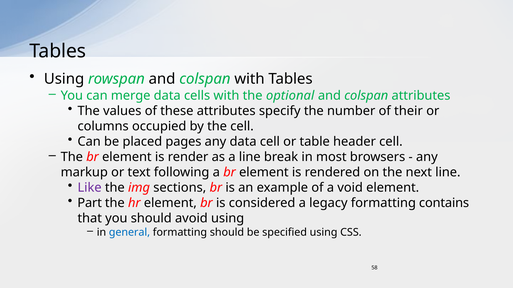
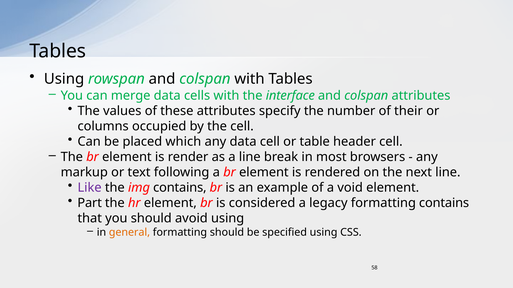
optional: optional -> interface (290, 96)
pages: pages -> which (183, 142)
img sections: sections -> contains (180, 188)
general colour: blue -> orange (129, 233)
